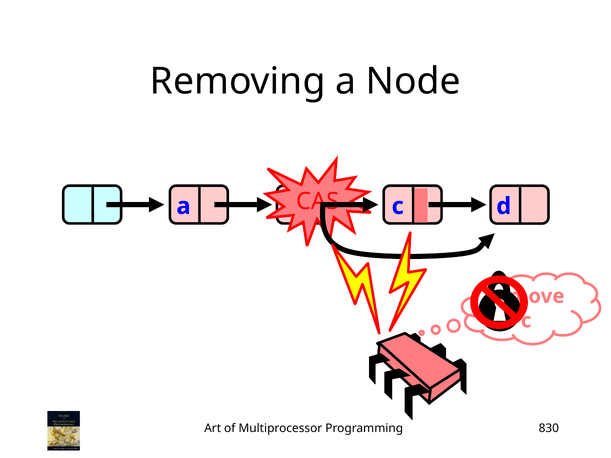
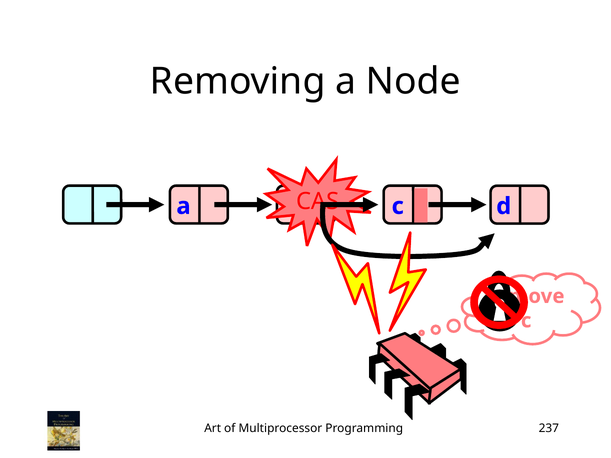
830: 830 -> 237 (549, 429)
